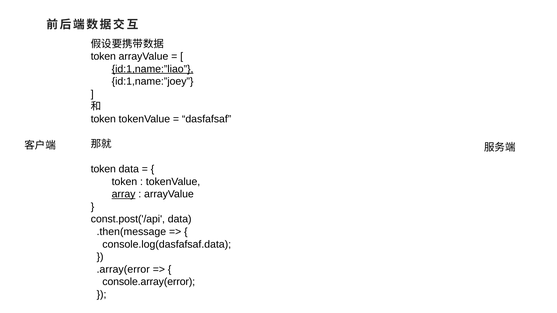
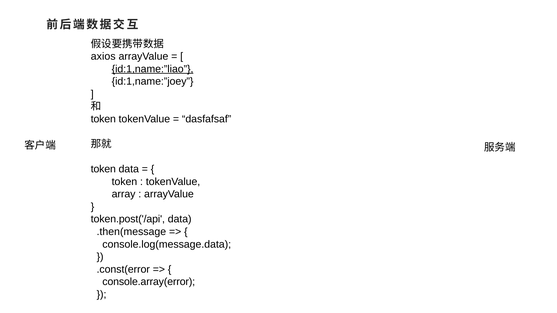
token: token -> axios (103, 56)
array underline: present -> none (124, 194)
const.post('/api: const.post('/api -> token.post('/api (128, 219)
console.log(dasfafsaf.data: console.log(dasfafsaf.data -> console.log(message.data (167, 244)
.array(error: .array(error -> .const(error (123, 270)
